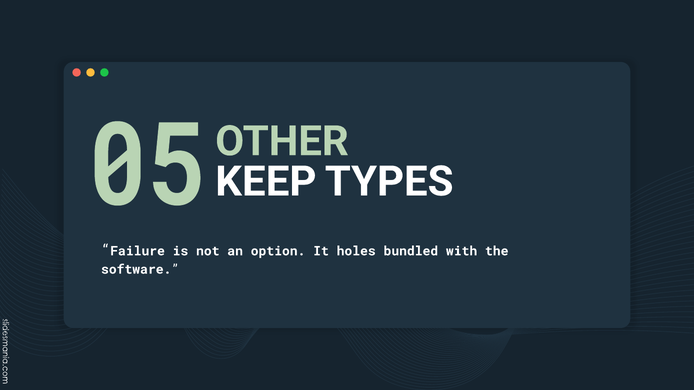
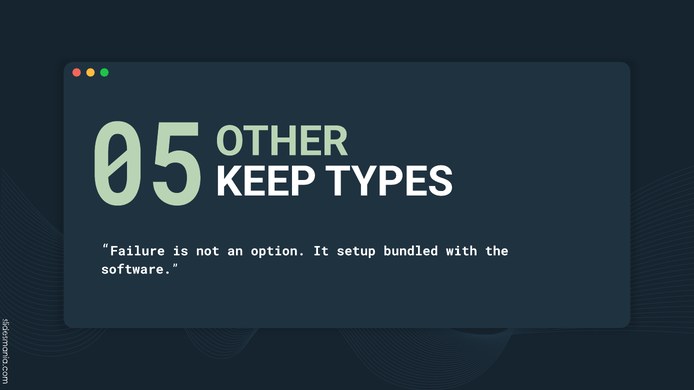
holes: holes -> setup (356, 251)
